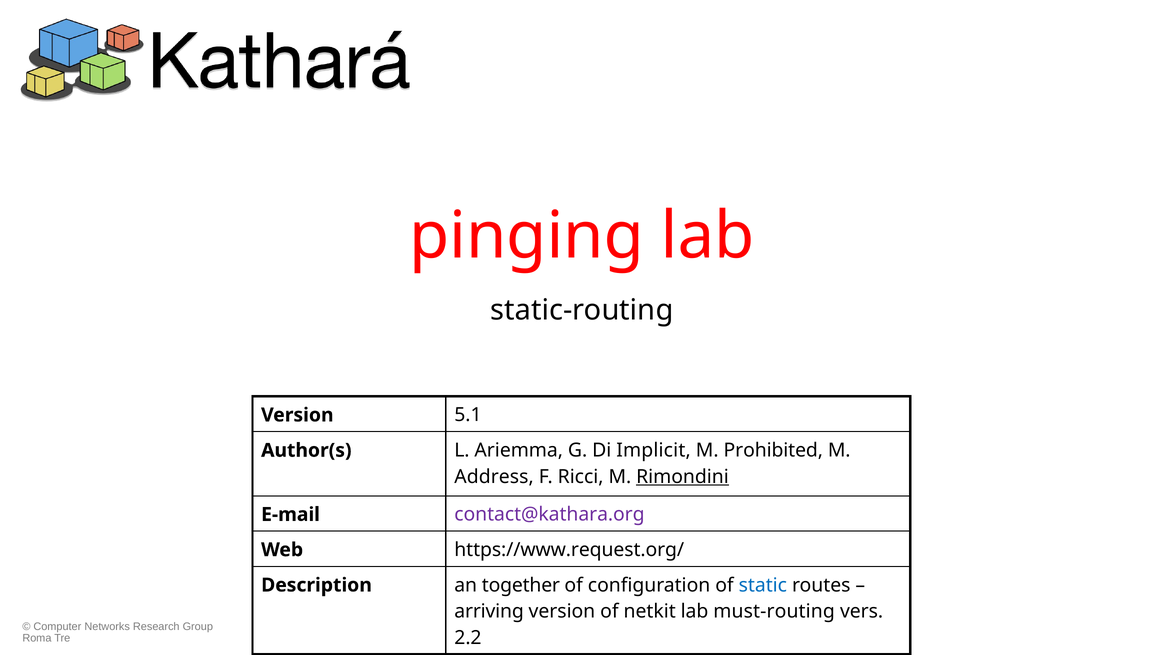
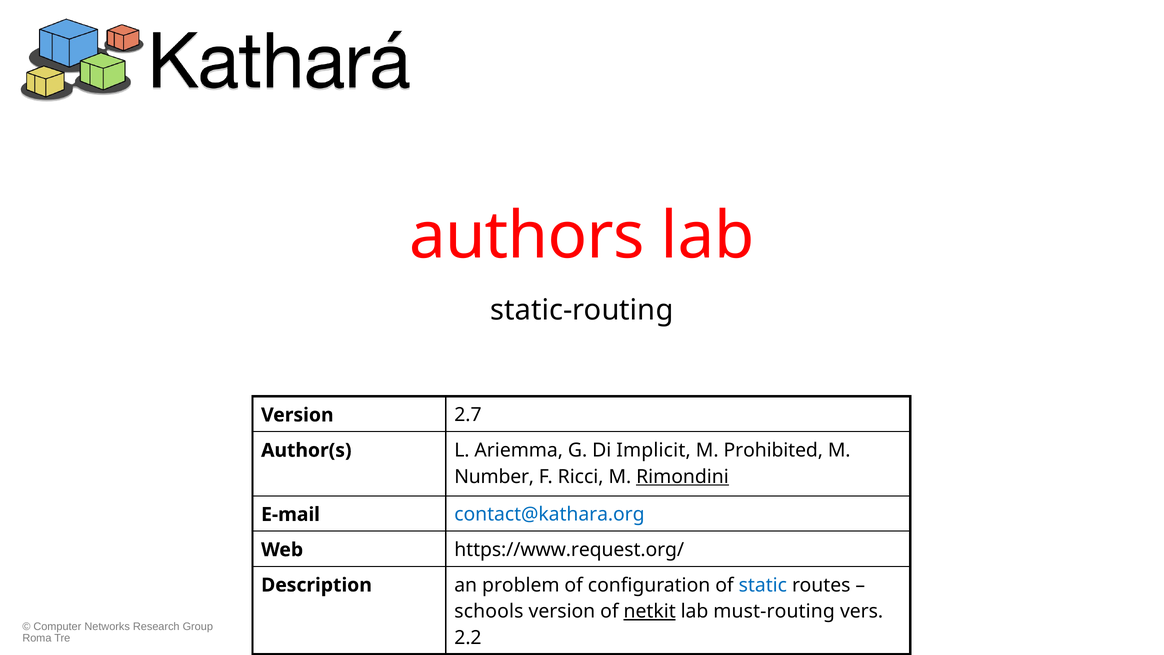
pinging: pinging -> authors (527, 236)
5.1: 5.1 -> 2.7 (468, 415)
Address: Address -> Number (494, 477)
contact@kathara.org colour: purple -> blue (549, 514)
together: together -> problem (521, 585)
arriving: arriving -> schools (489, 611)
netkit underline: none -> present (650, 611)
